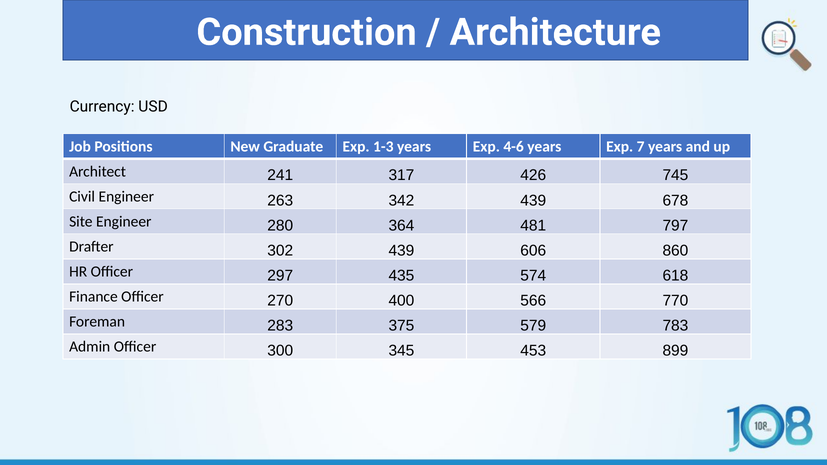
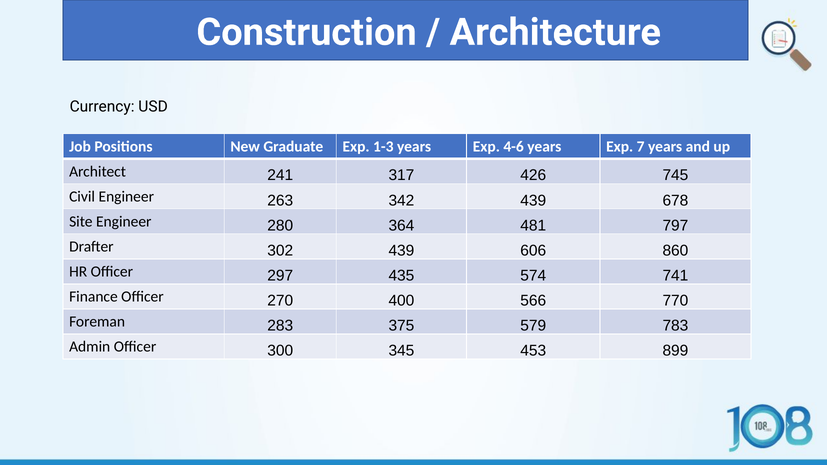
618: 618 -> 741 (675, 276)
